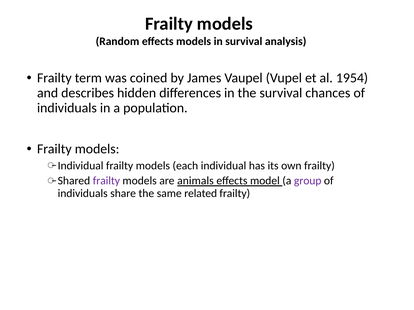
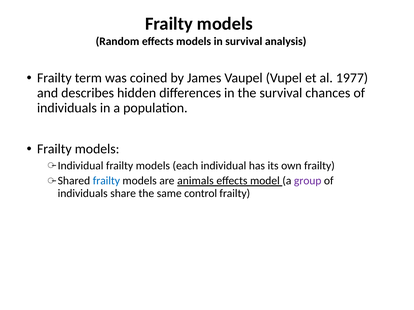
1954: 1954 -> 1977 (352, 78)
frailty colour: purple -> blue (106, 181)
related: related -> control (201, 194)
